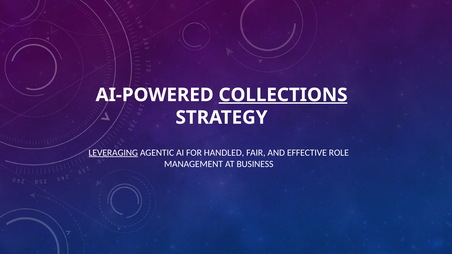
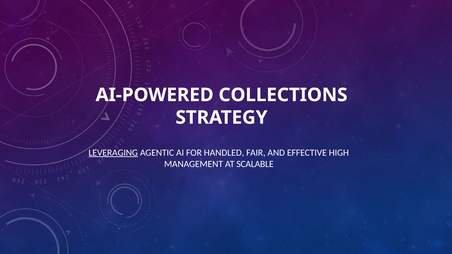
COLLECTIONS underline: present -> none (283, 95)
ROLE: ROLE -> HIGH (339, 153)
BUSINESS: BUSINESS -> SCALABLE (255, 164)
